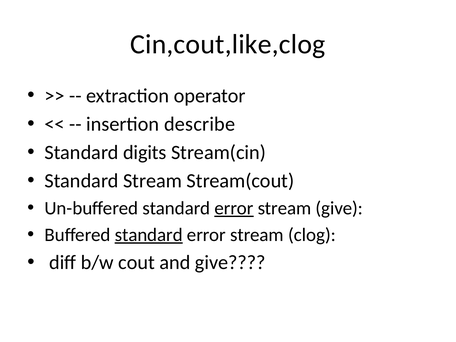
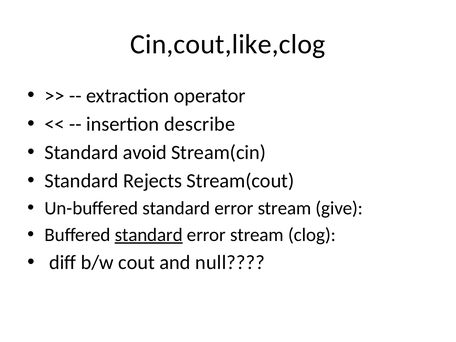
digits: digits -> avoid (145, 152)
Standard Stream: Stream -> Rejects (153, 181)
error underline: present -> none (234, 208)
and give: give -> null (230, 262)
